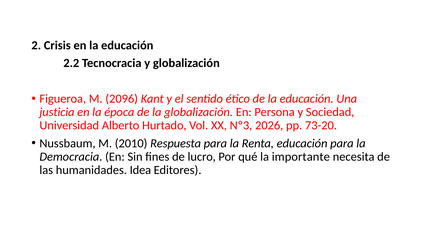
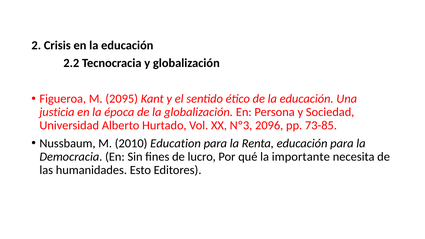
2096: 2096 -> 2095 (122, 99)
2026: 2026 -> 2096 (269, 126)
73-20: 73-20 -> 73-85 (321, 126)
Respuesta: Respuesta -> Education (176, 143)
Idea: Idea -> Esto (140, 170)
